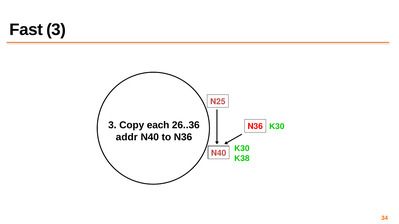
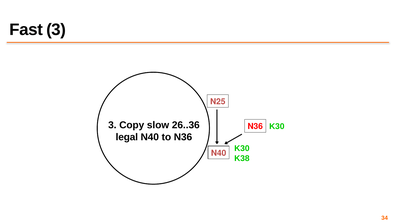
each: each -> slow (158, 125)
addr: addr -> legal (127, 137)
